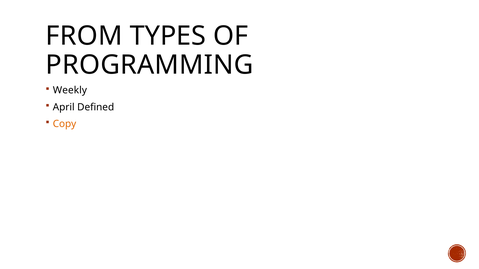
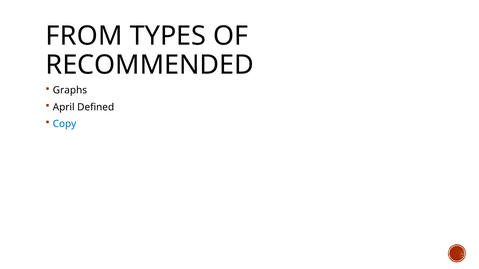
PROGRAMMING: PROGRAMMING -> RECOMMENDED (150, 65)
Weekly: Weekly -> Graphs (70, 90)
Copy colour: orange -> blue (65, 124)
